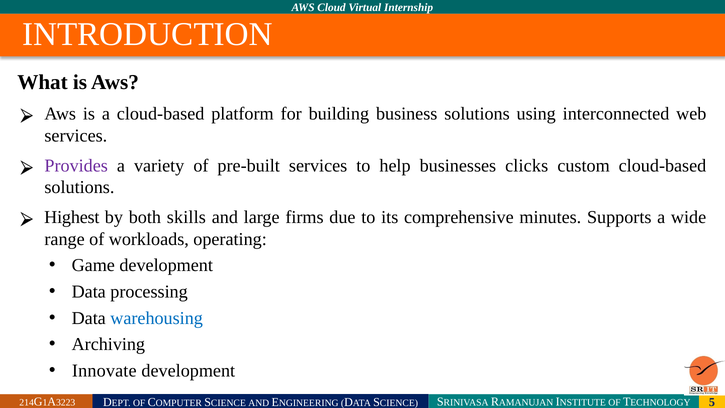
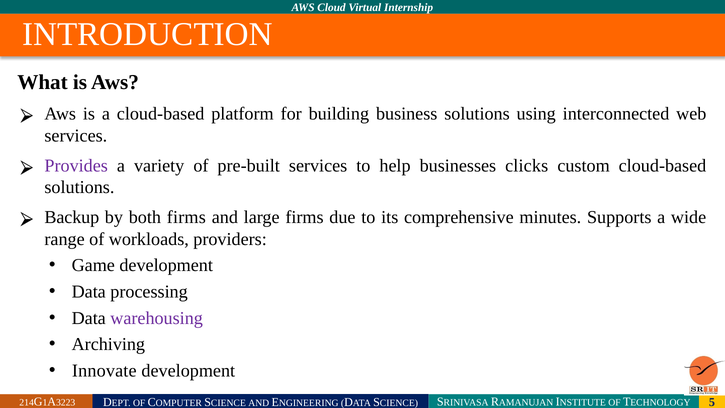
Highest: Highest -> Backup (72, 217)
both skills: skills -> firms (186, 217)
operating: operating -> providers (230, 239)
warehousing colour: blue -> purple (157, 318)
